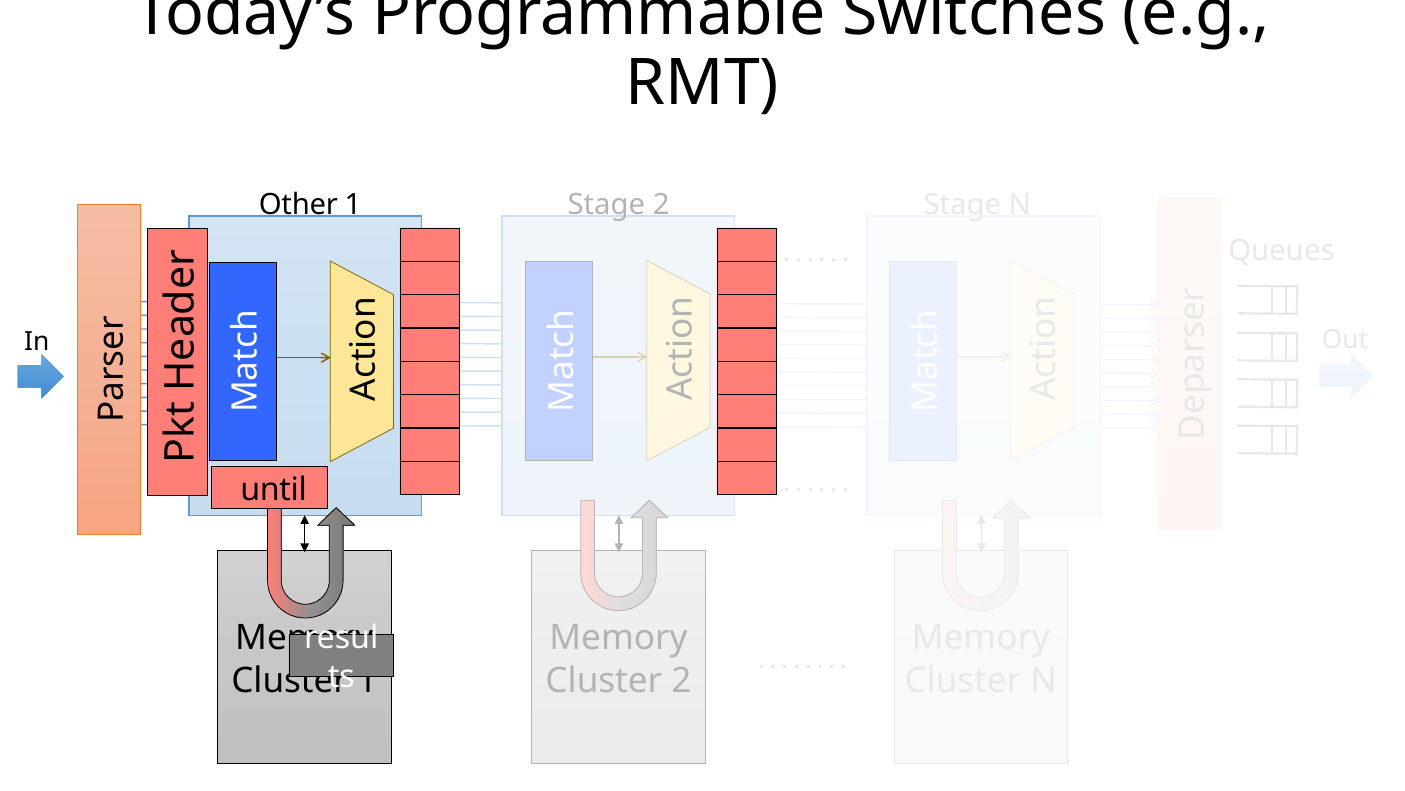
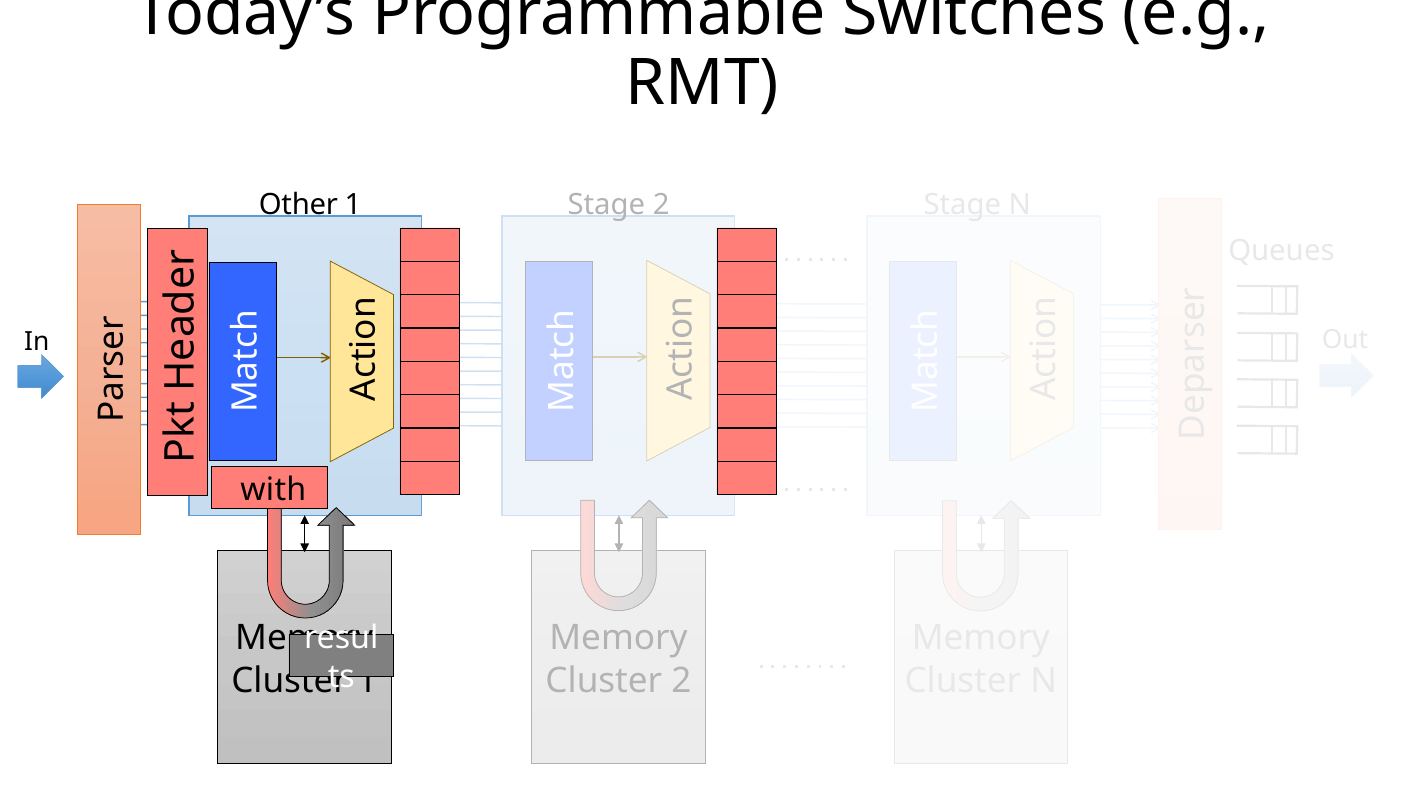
until: until -> with (273, 489)
